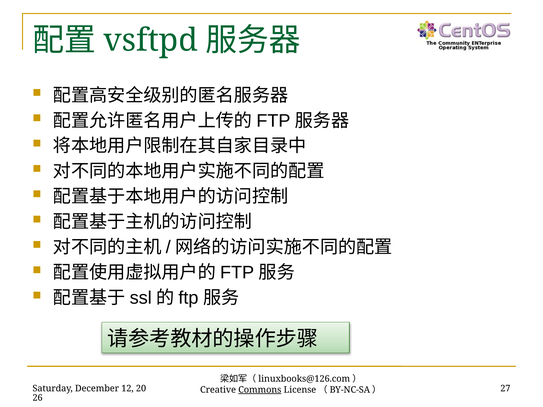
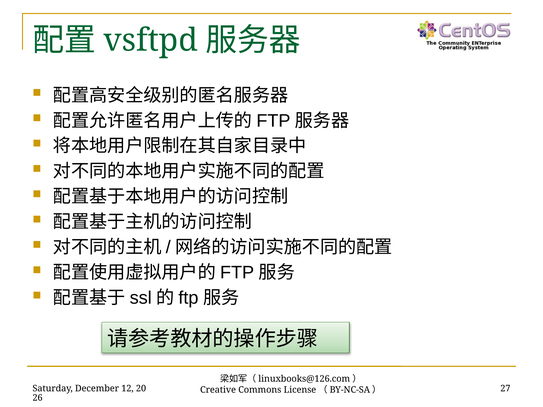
Commons underline: present -> none (260, 390)
